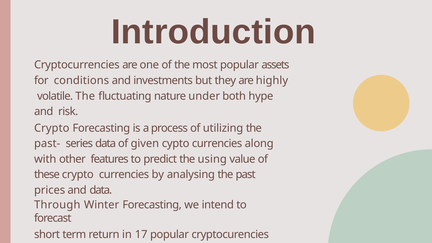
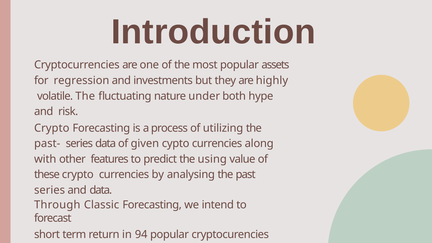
conditions: conditions -> regression (81, 80)
prices: prices -> series (50, 190)
Winter: Winter -> Classic (102, 205)
17: 17 -> 94 (141, 234)
